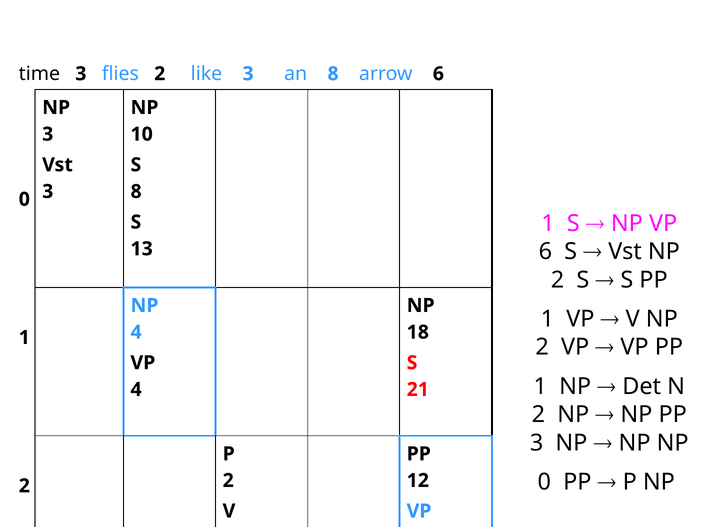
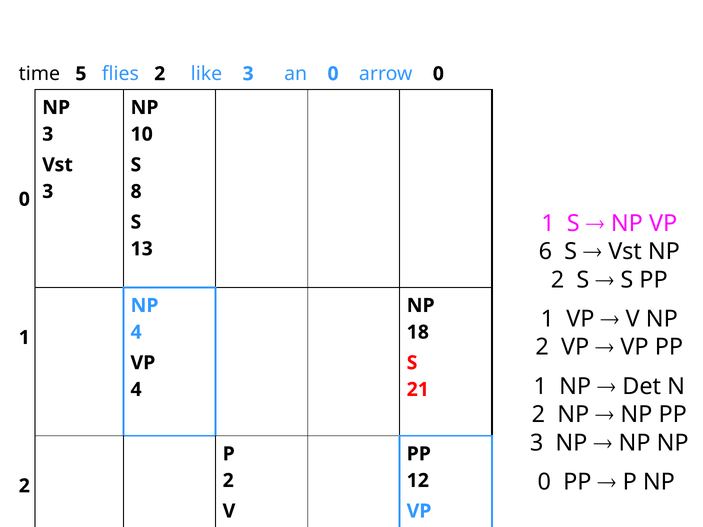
time 3: 3 -> 5 (81, 74)
an 8: 8 -> 0 (333, 74)
arrow 6: 6 -> 0 (438, 74)
